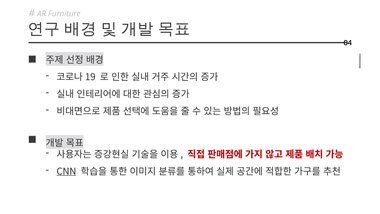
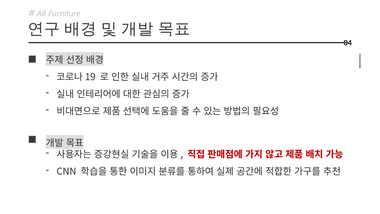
CNN underline: present -> none (66, 171)
